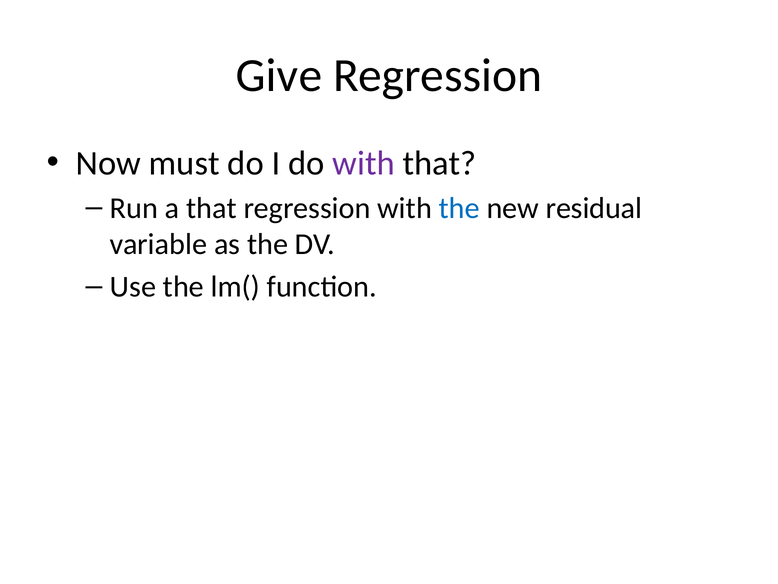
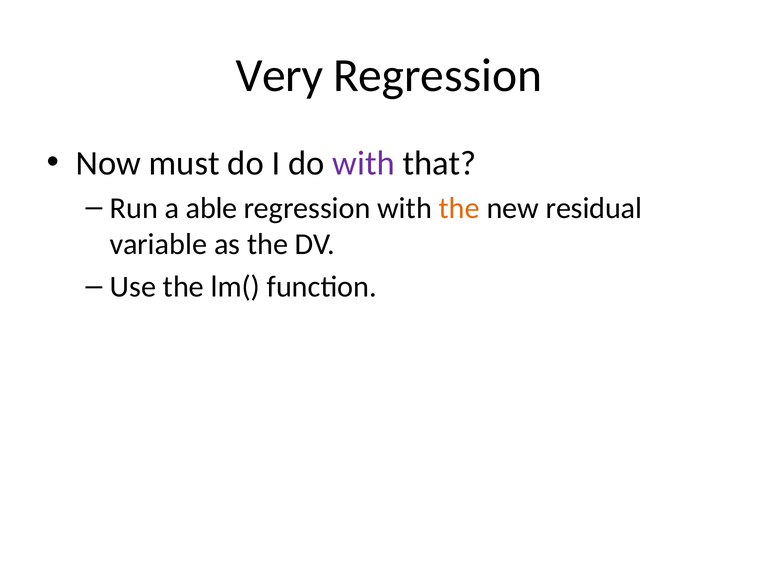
Give: Give -> Very (279, 75)
a that: that -> able (212, 208)
the colour: blue -> orange (459, 208)
